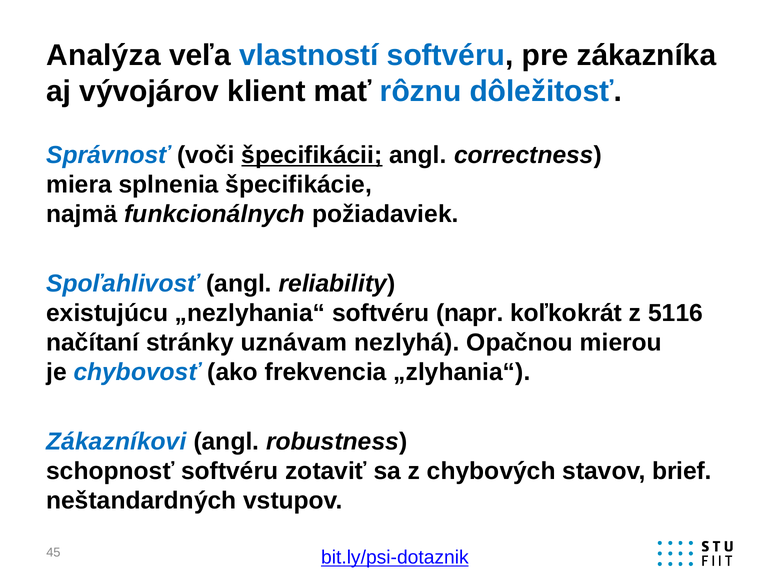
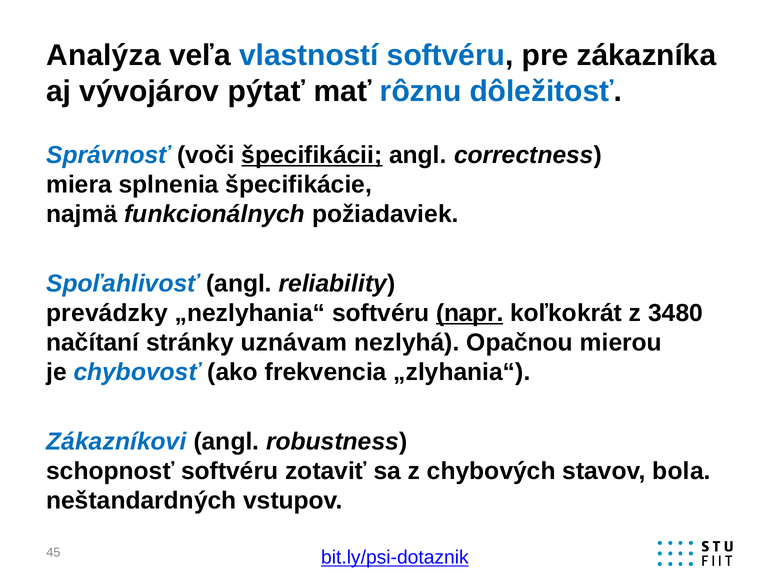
klient: klient -> pýtať (266, 91)
existujúcu: existujúcu -> prevádzky (107, 313)
napr underline: none -> present (470, 313)
5116: 5116 -> 3480 (676, 313)
brief: brief -> bola (682, 471)
